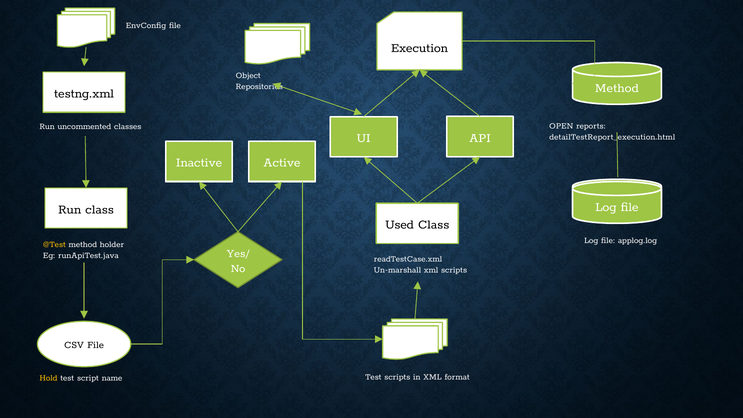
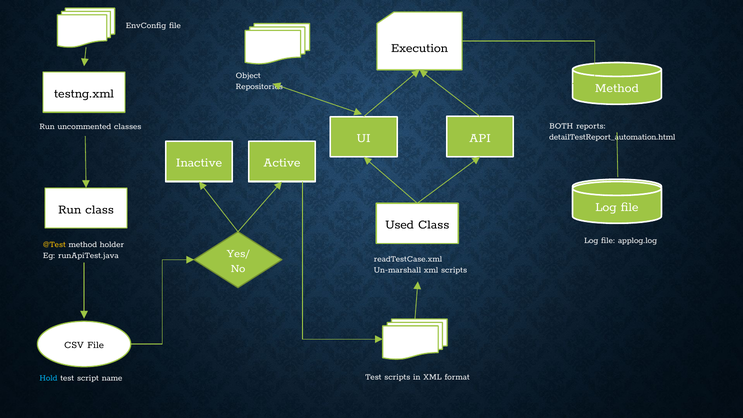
OPEN: OPEN -> BOTH (561, 126)
detailTestReport_execution.html: detailTestReport_execution.html -> detailTestReport_automation.html (612, 137)
Hold colour: yellow -> light blue (48, 378)
